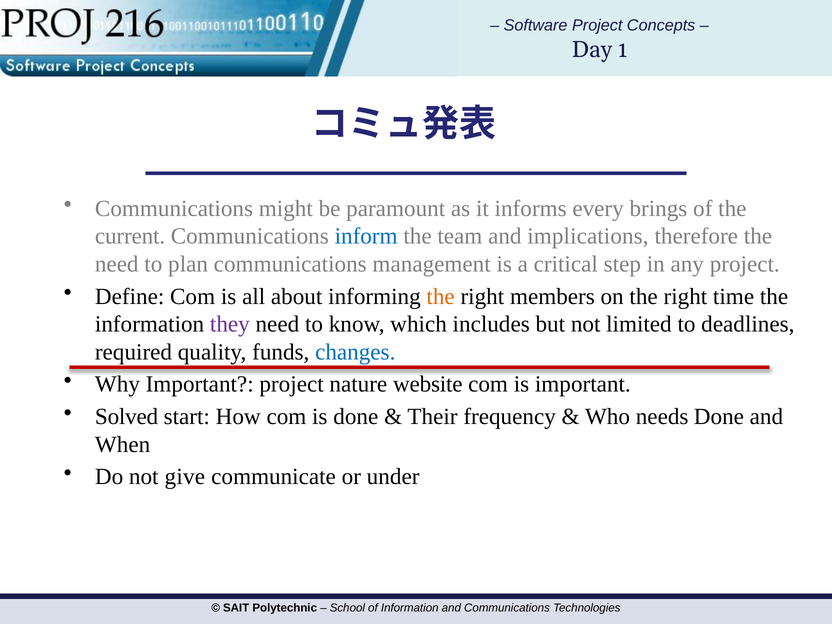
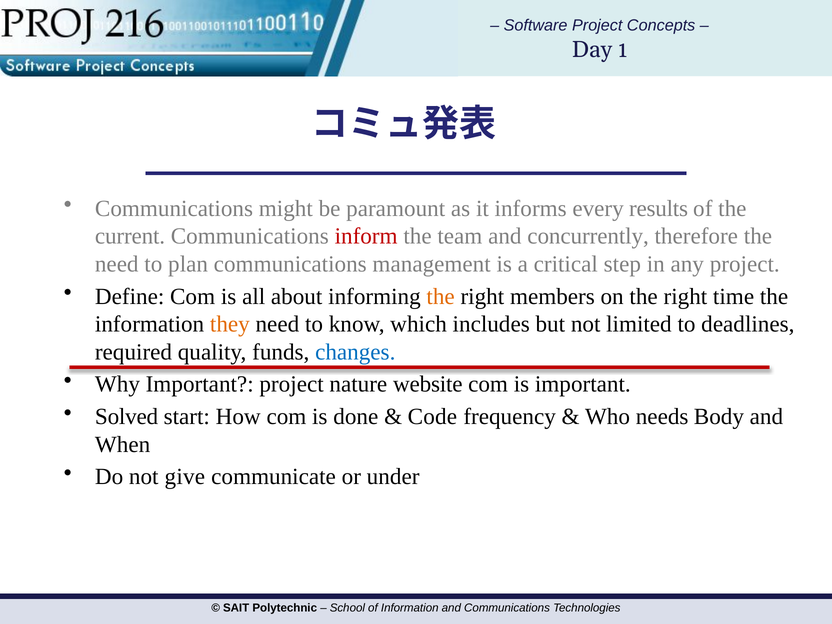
brings: brings -> results (659, 209)
inform colour: blue -> red (366, 236)
implications: implications -> concurrently (588, 236)
they colour: purple -> orange (230, 324)
Their: Their -> Code (432, 417)
needs Done: Done -> Body (719, 417)
